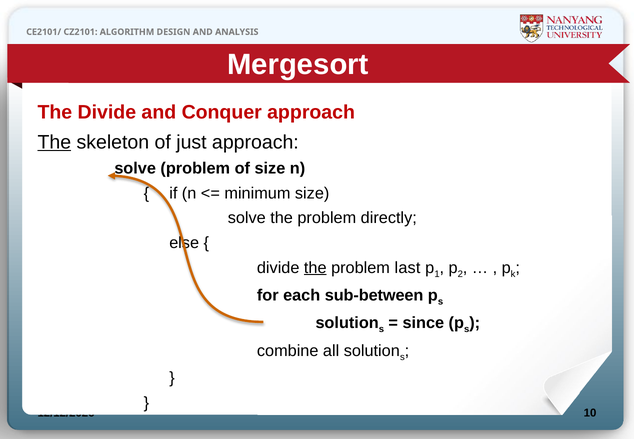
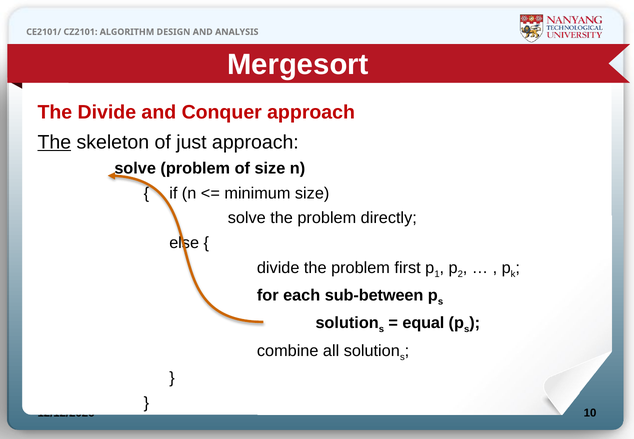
the underline: present -> none (315, 268)
last: last -> first (408, 268)
since: since -> equal (423, 323)
